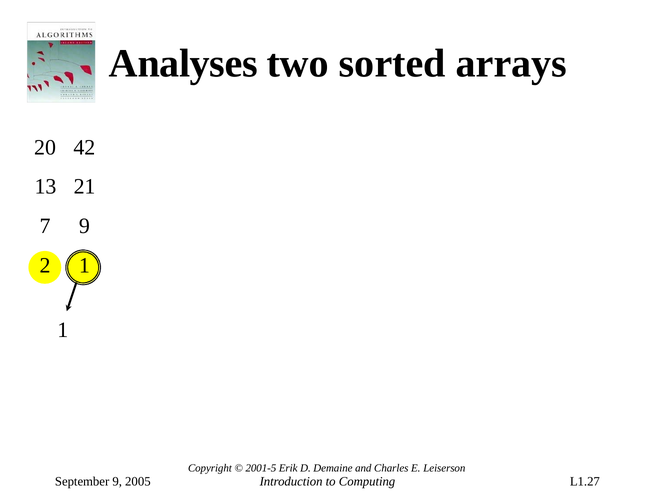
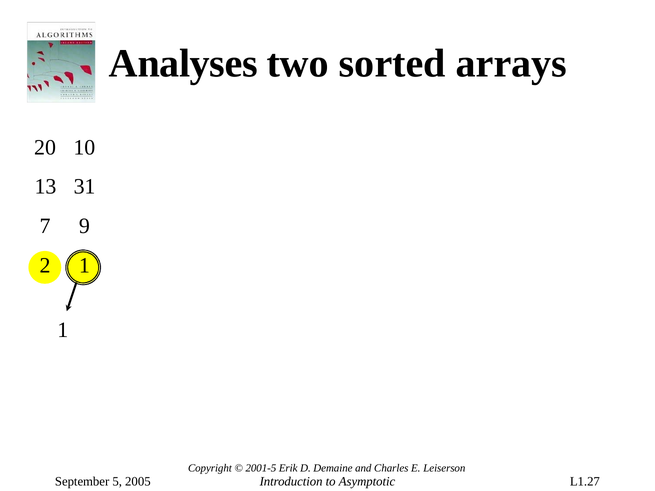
42: 42 -> 10 (84, 147)
21: 21 -> 31 (84, 187)
September 9: 9 -> 5 (117, 481)
Computing: Computing -> Asymptotic (367, 481)
